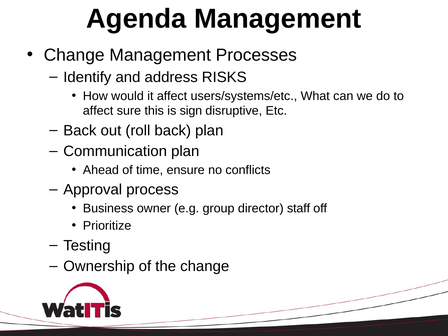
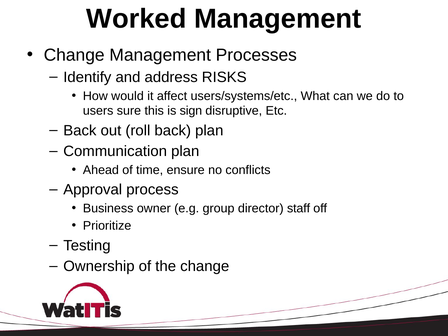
Agenda: Agenda -> Worked (136, 19)
affect: affect -> users (98, 111)
